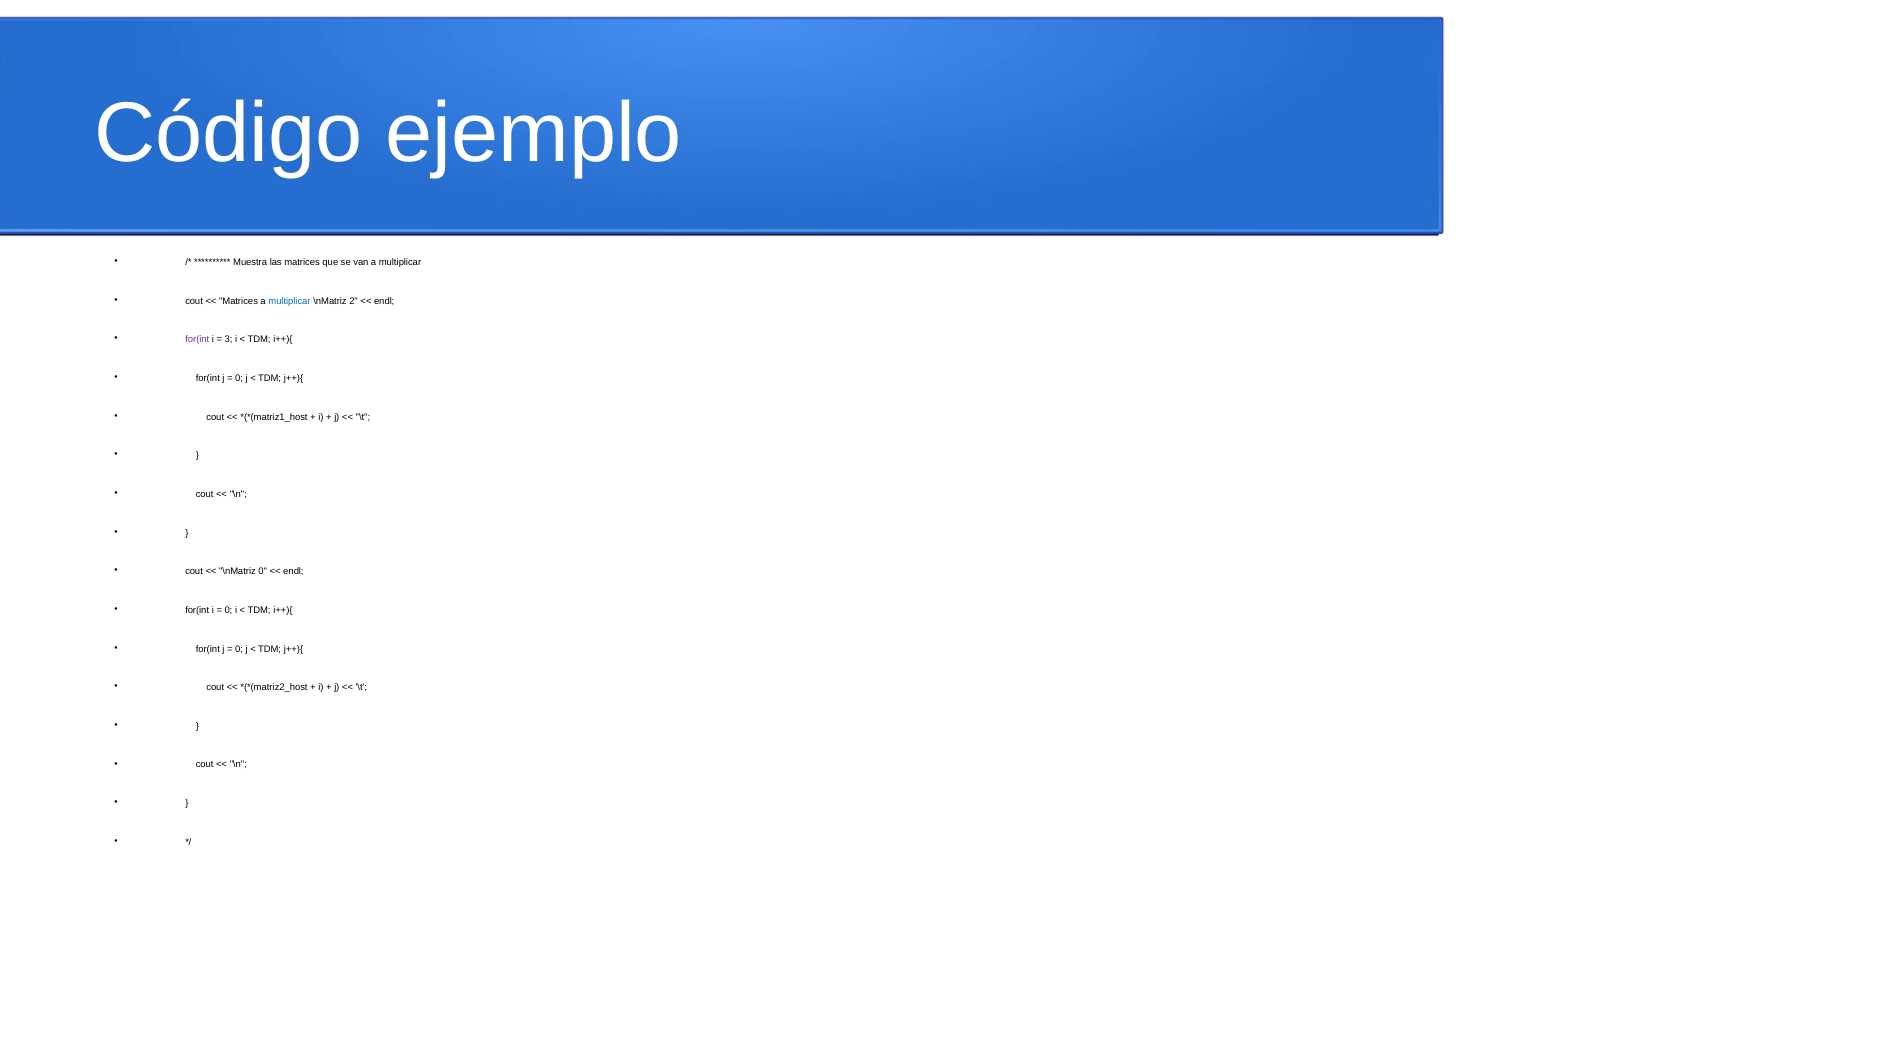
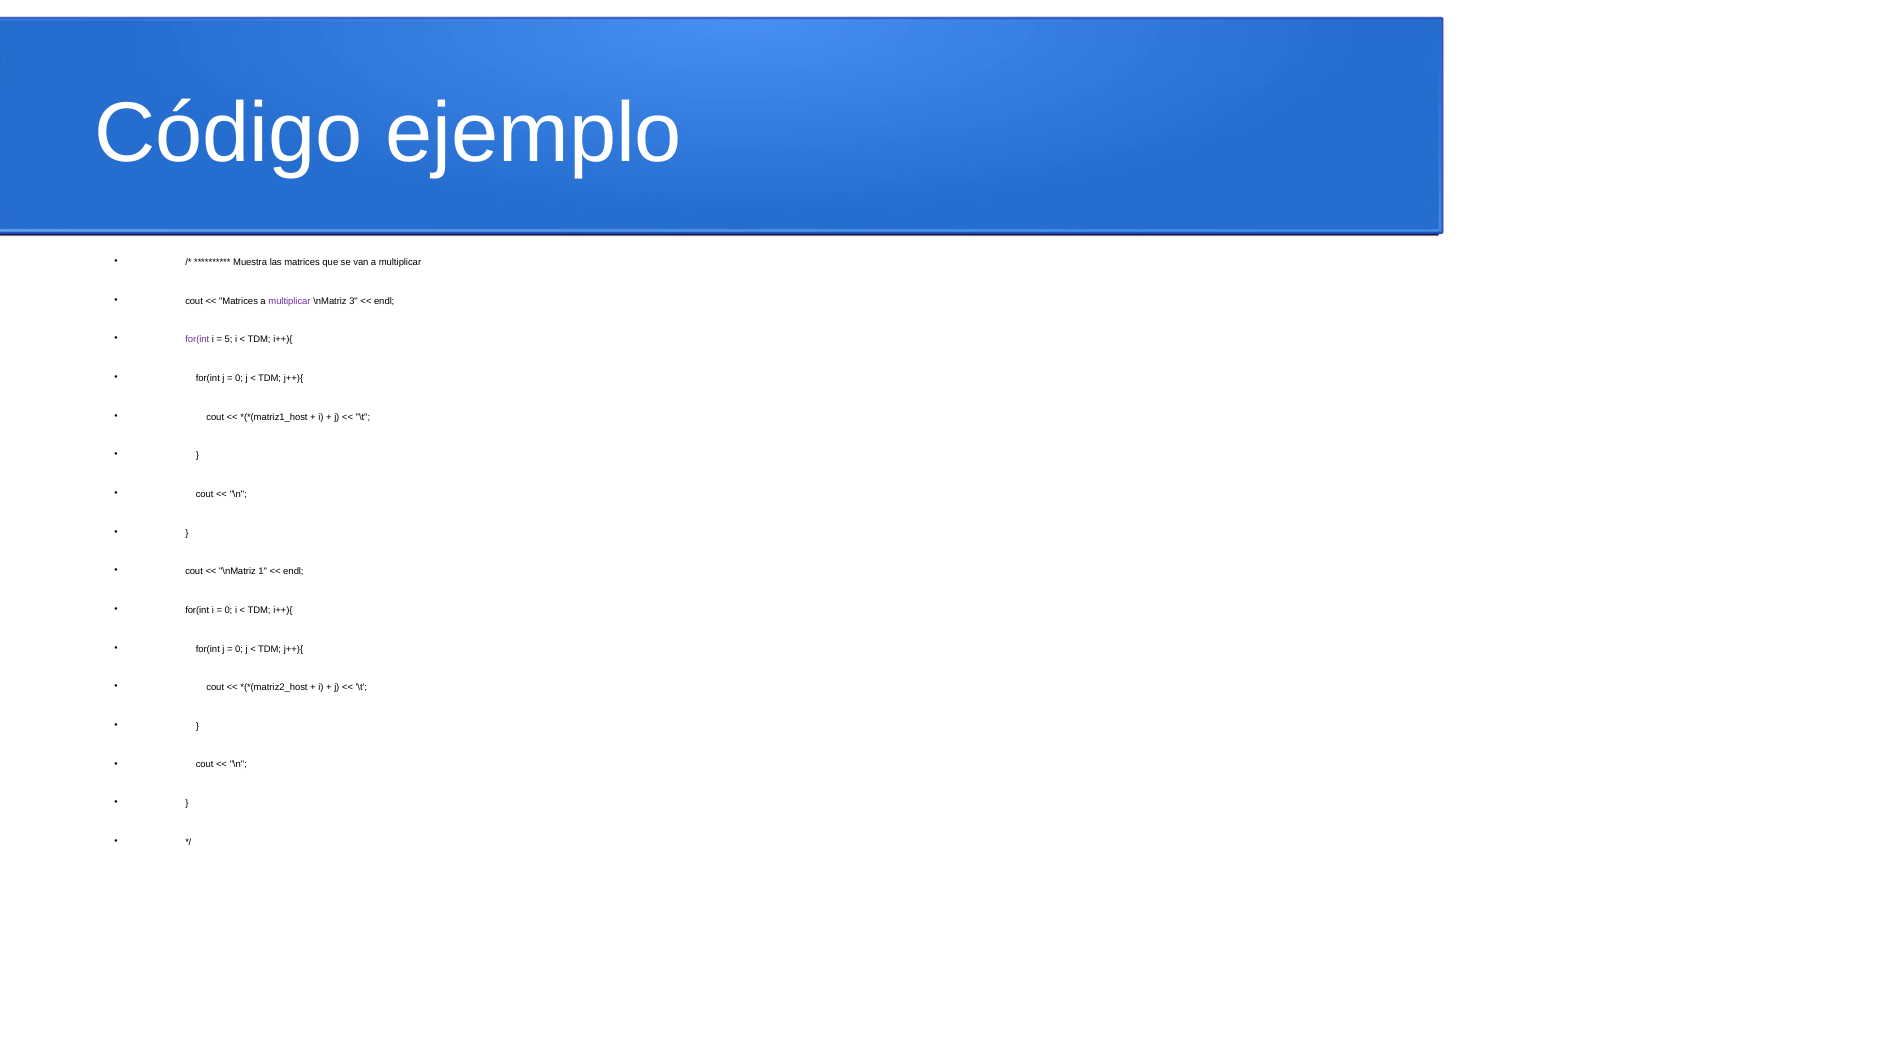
multiplicar colour: blue -> purple (290, 301)
2: 2 -> 3 (354, 301)
3: 3 -> 5 (228, 340)
\nMatriz 0: 0 -> 1 (263, 572)
